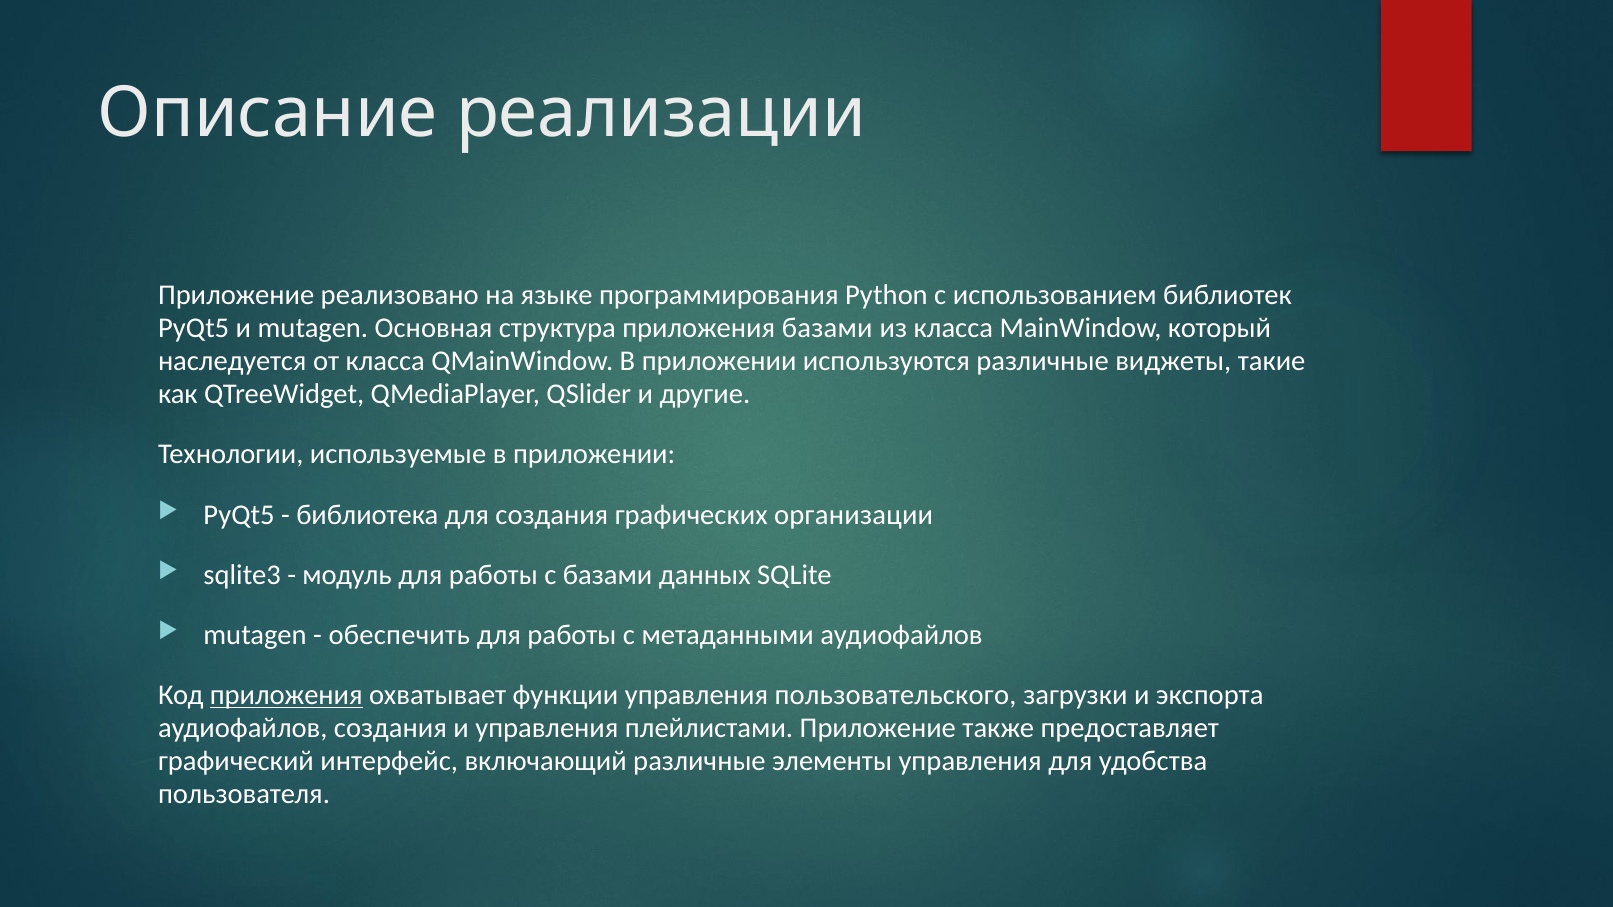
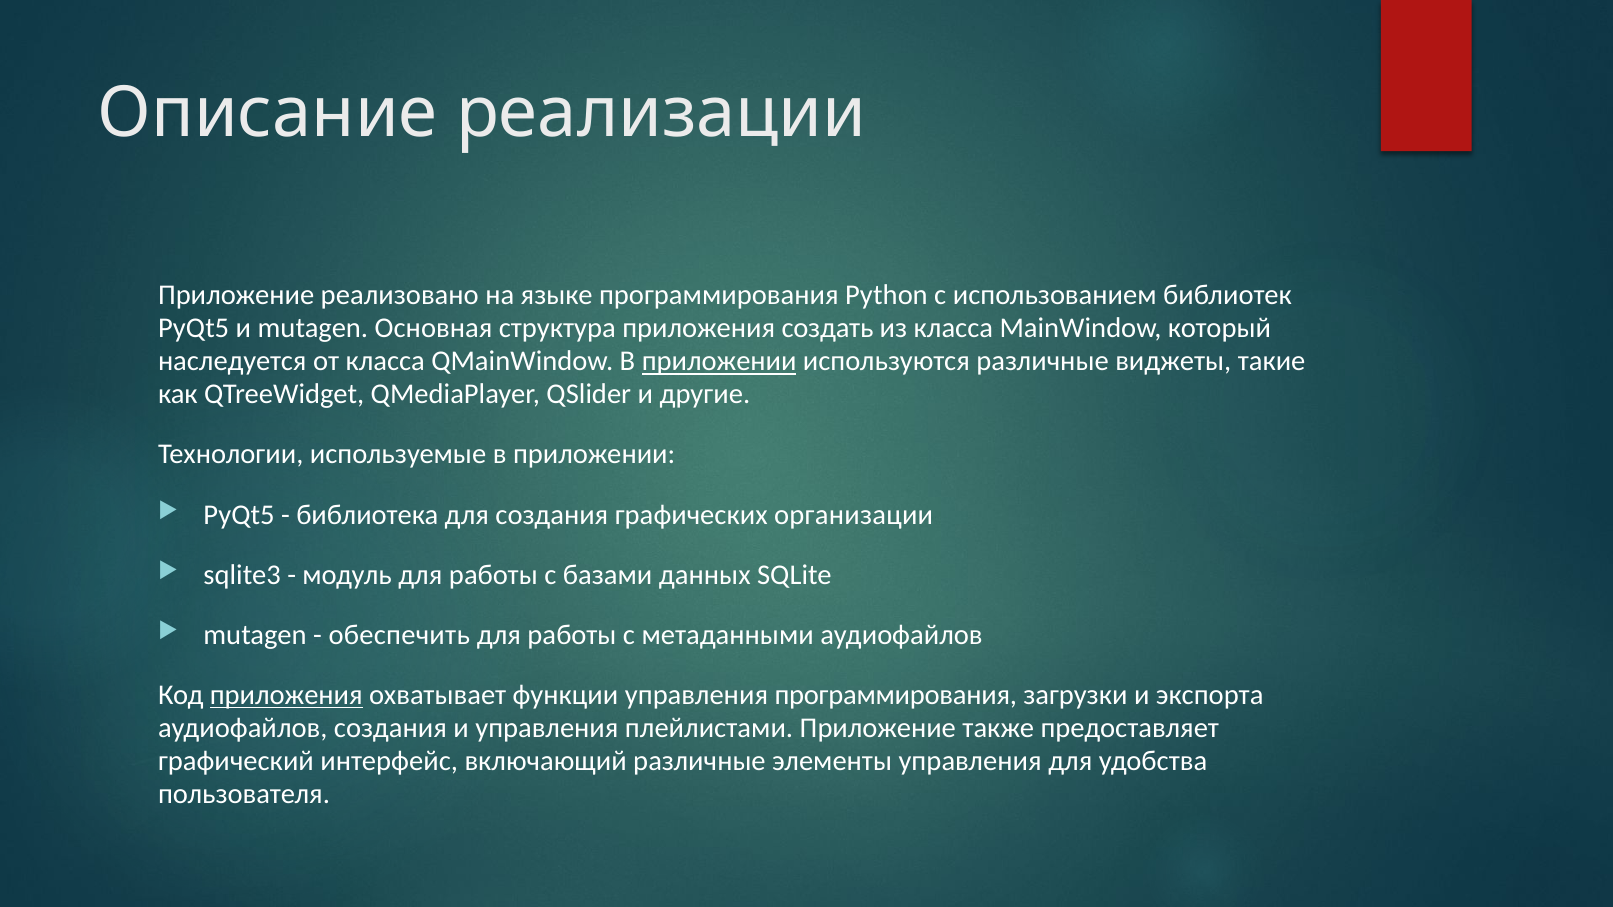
приложения базами: базами -> создать (828, 329)
приложении underline: none -> present (719, 362)
управления пользовательского: пользовательского -> программирования (896, 695)
